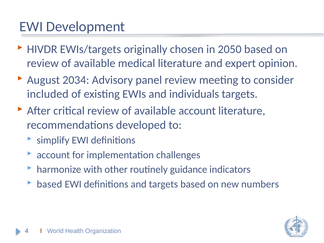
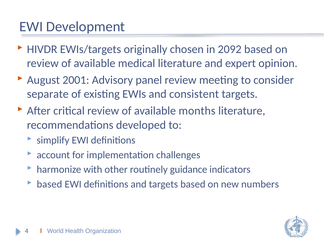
2050: 2050 -> 2092 (230, 49)
2034: 2034 -> 2001 (76, 80)
included: included -> separate (48, 94)
individuals: individuals -> consistent (194, 94)
available account: account -> months (197, 111)
